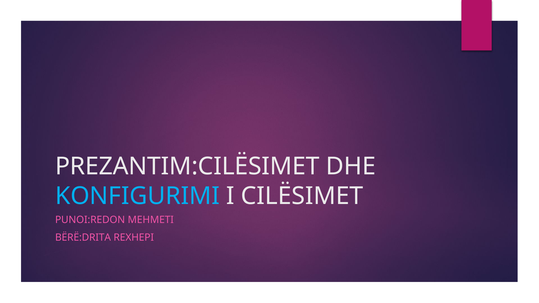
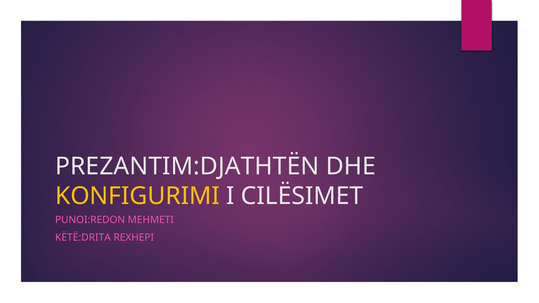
PREZANTIM:CILËSIMET: PREZANTIM:CILËSIMET -> PREZANTIM:DJATHTËN (187, 166)
KONFIGURIMI colour: light blue -> yellow (137, 196)
BËRË:DRITA: BËRË:DRITA -> KËTË:DRITA (83, 238)
